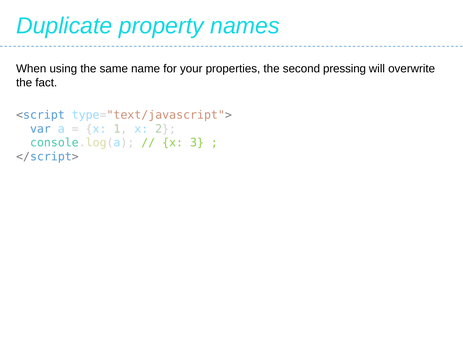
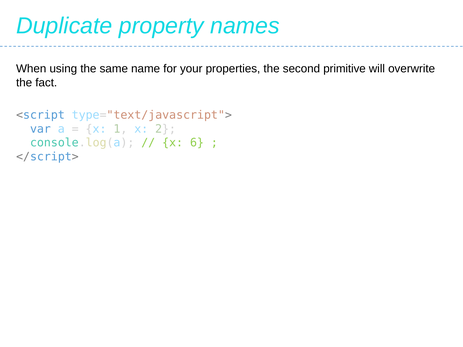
pressing: pressing -> primitive (345, 69)
3: 3 -> 6 (197, 143)
